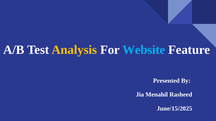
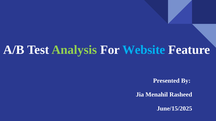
Analysis colour: yellow -> light green (74, 50)
